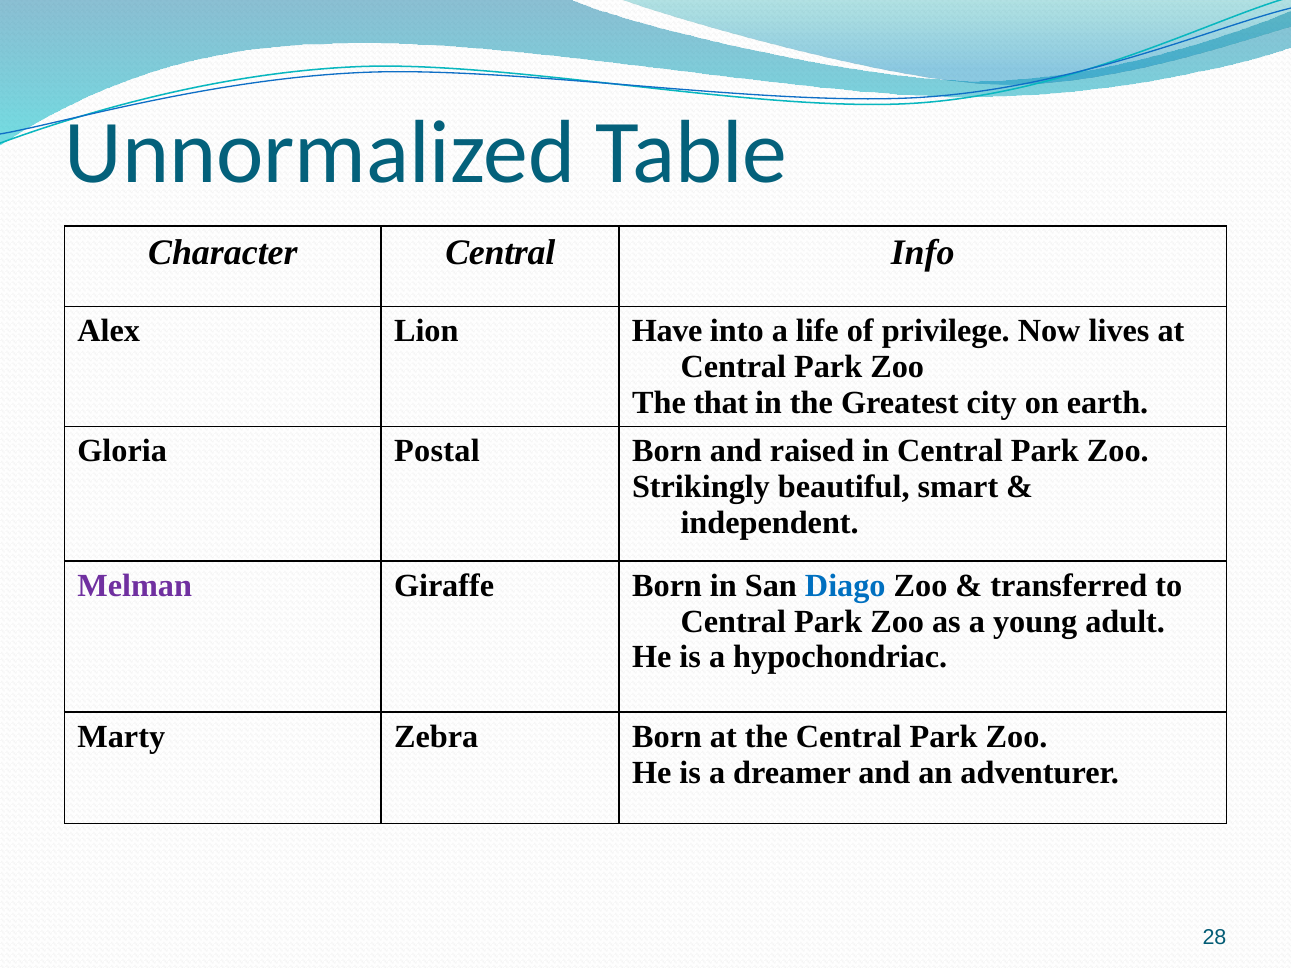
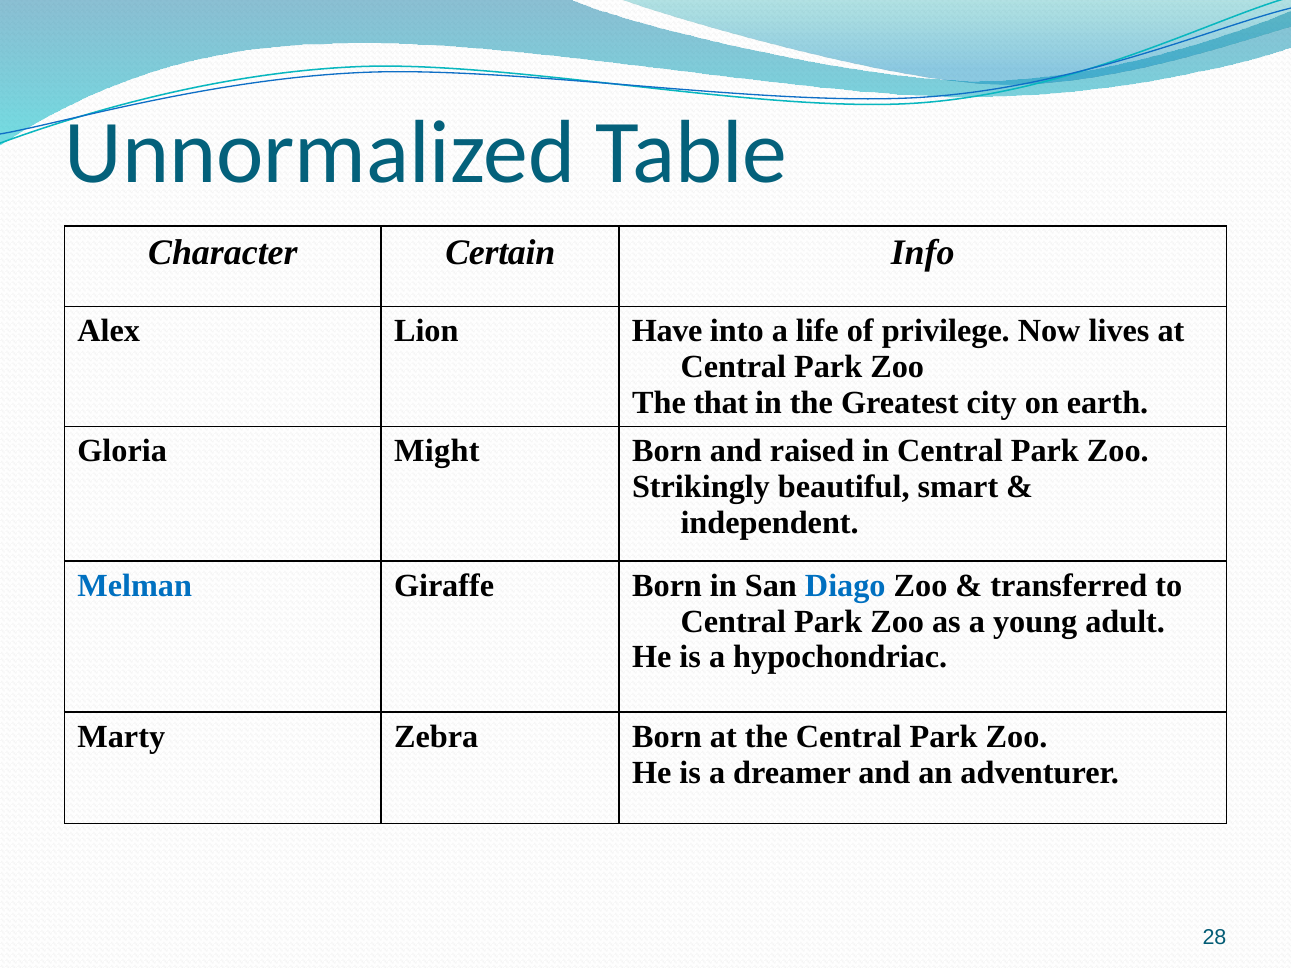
Character Central: Central -> Certain (500, 253)
Postal: Postal -> Might (437, 451)
Melman colour: purple -> blue (135, 586)
